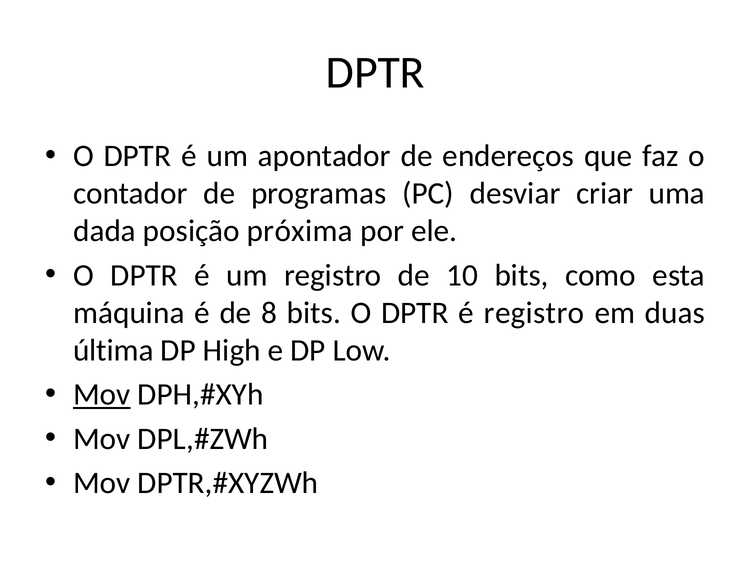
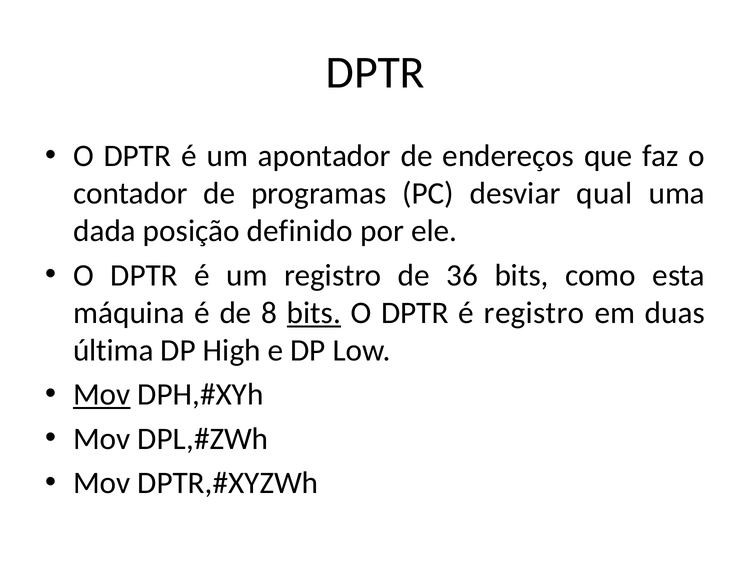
criar: criar -> qual (604, 194)
próxima: próxima -> definido (300, 231)
10: 10 -> 36 (462, 275)
bits underline: none -> present (314, 313)
